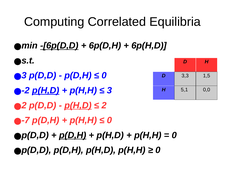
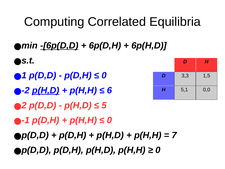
3: 3 -> 1 (24, 75)
3: 3 -> 6 (109, 90)
p(H,D underline: present -> none (78, 105)
2: 2 -> 5 (104, 105)
-7: -7 -> -1 (26, 120)
p(D,H underline: present -> none (73, 135)
0: 0 -> 7 (174, 135)
